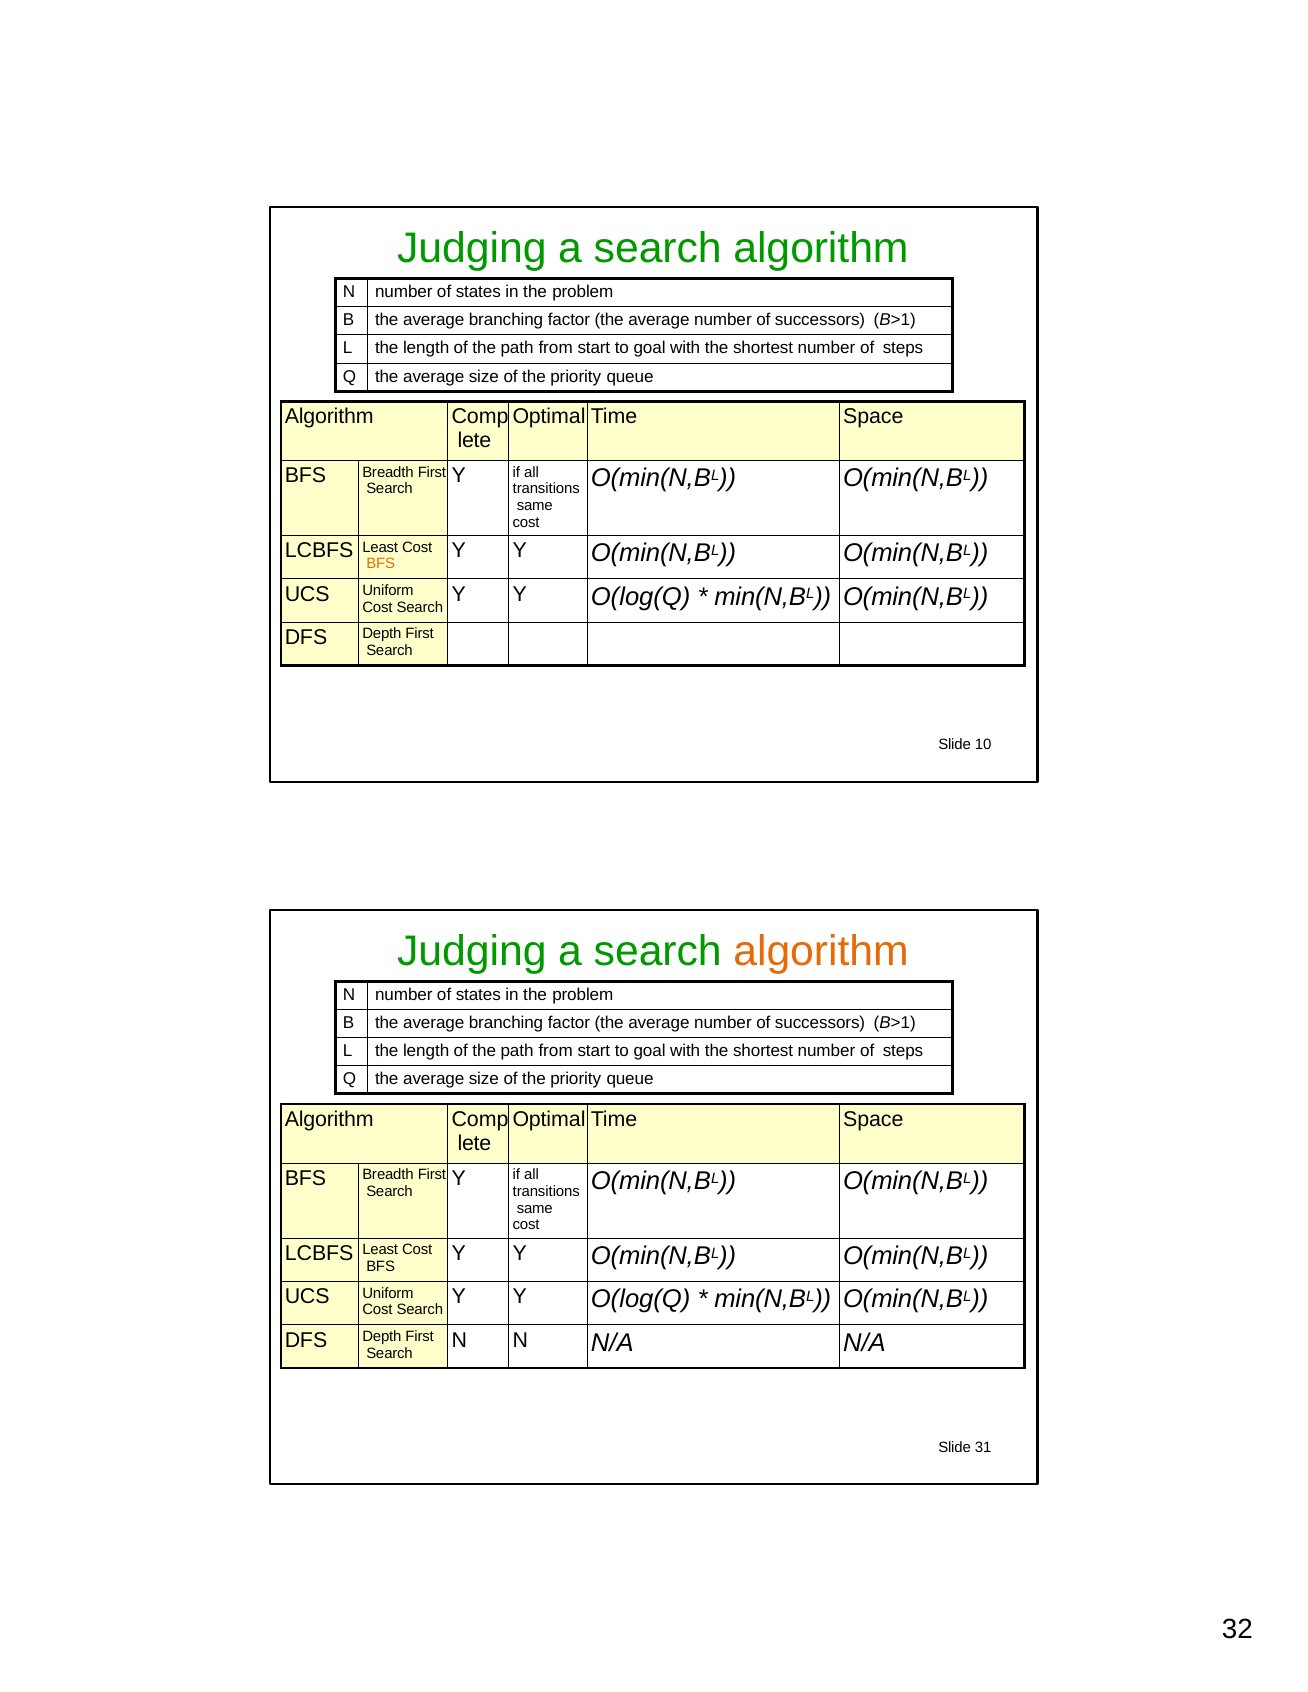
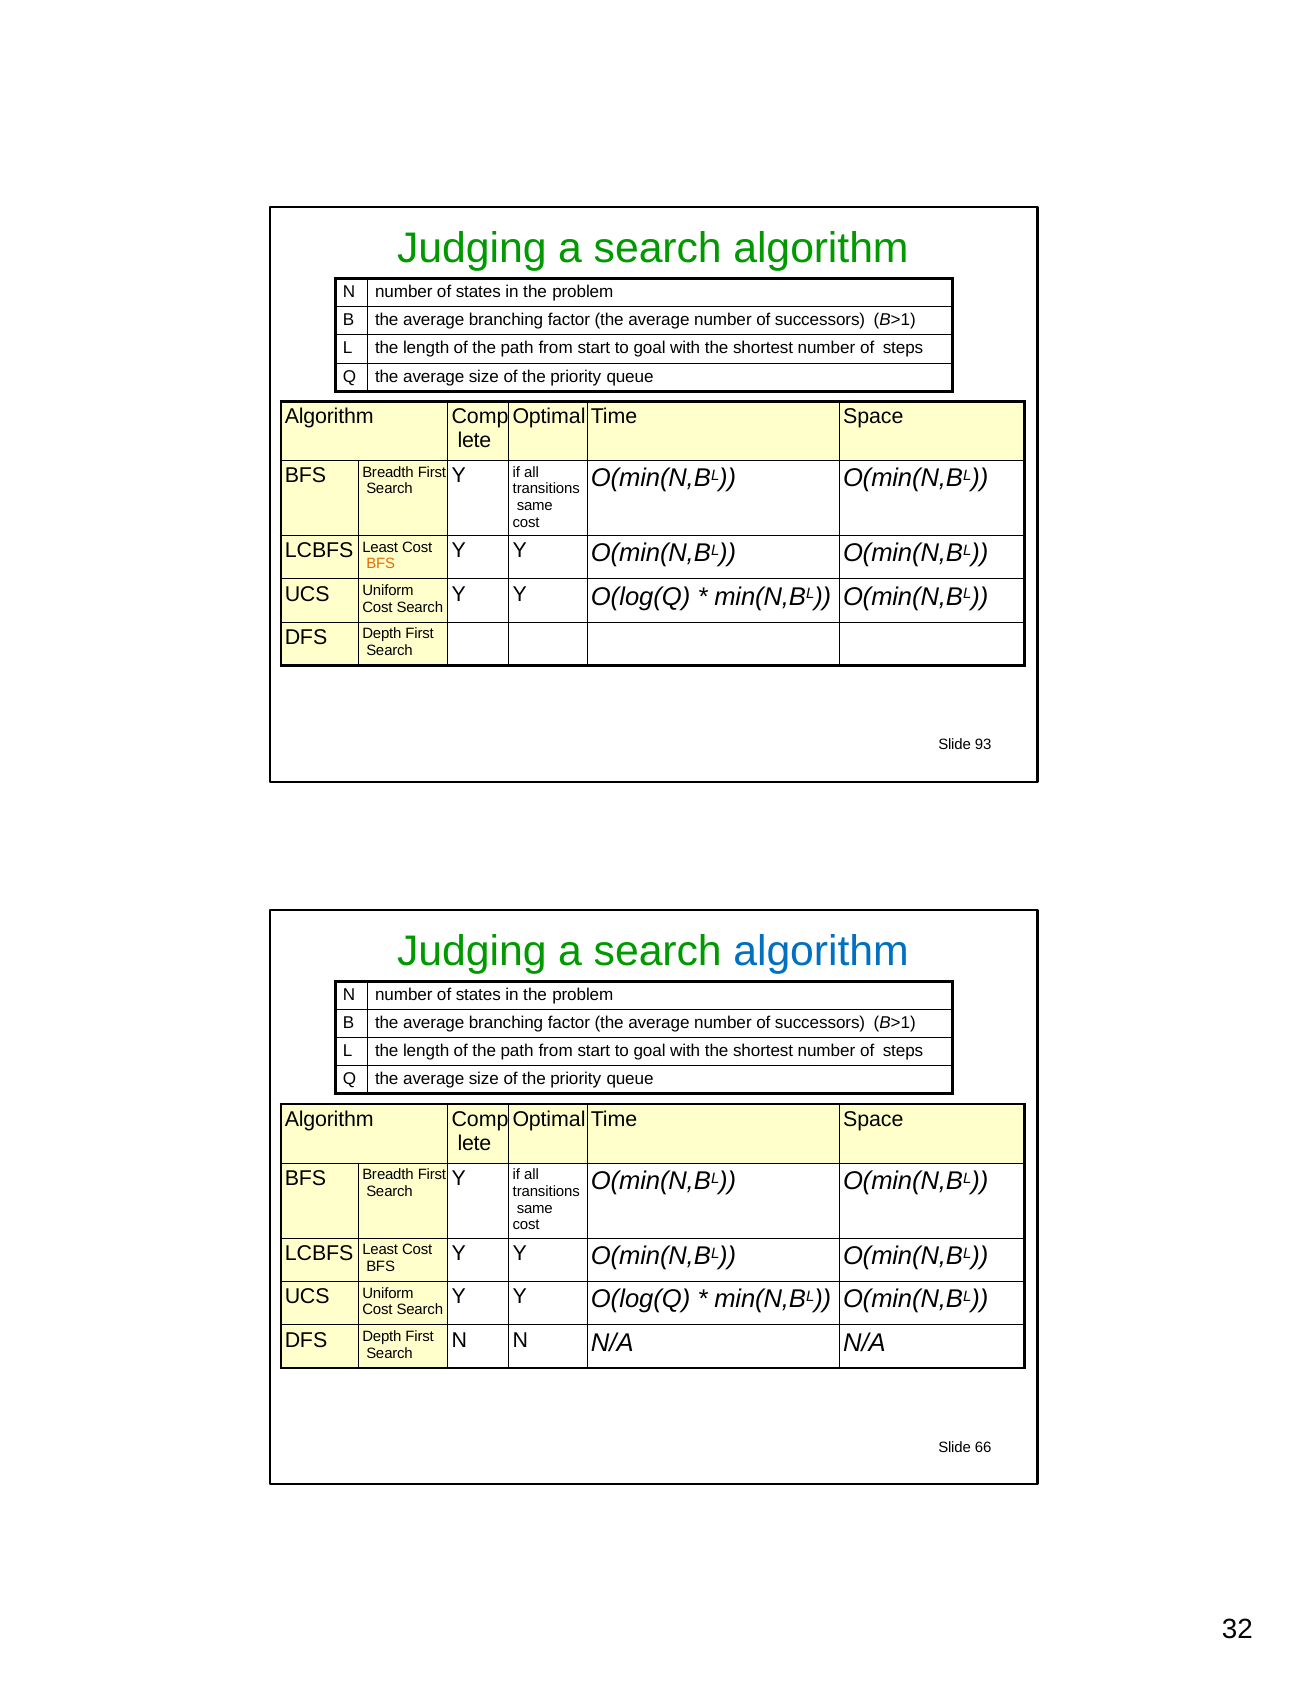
10: 10 -> 93 (983, 745)
algorithm colour: orange -> blue (821, 951)
31: 31 -> 66 (983, 1448)
